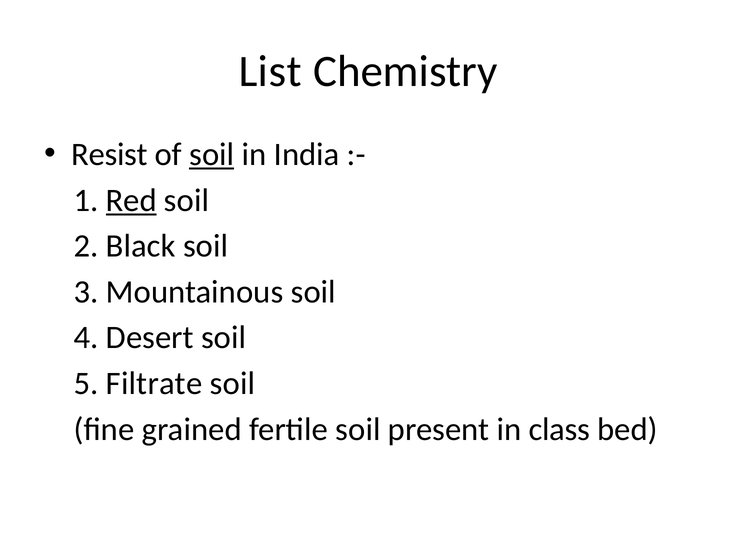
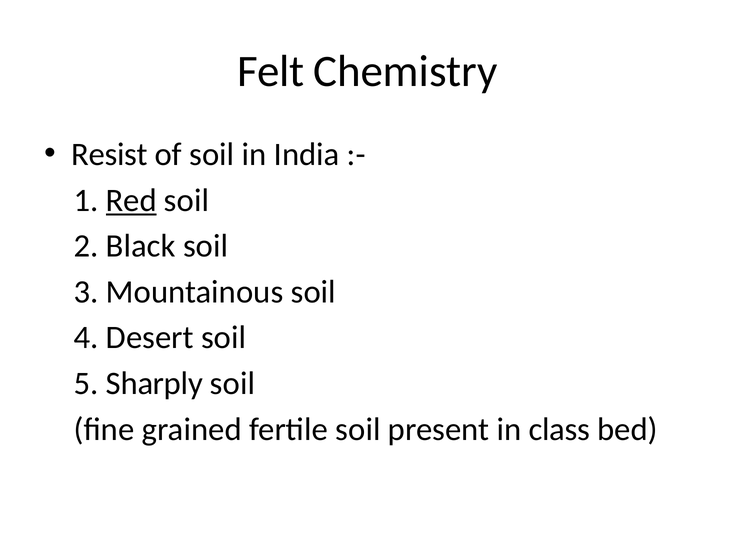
List: List -> Felt (271, 71)
soil underline: present -> none (212, 154)
Filtrate: Filtrate -> Sharply (154, 383)
